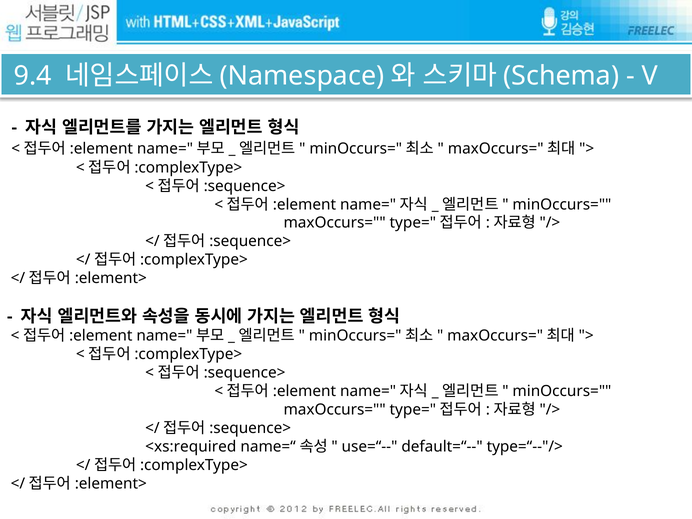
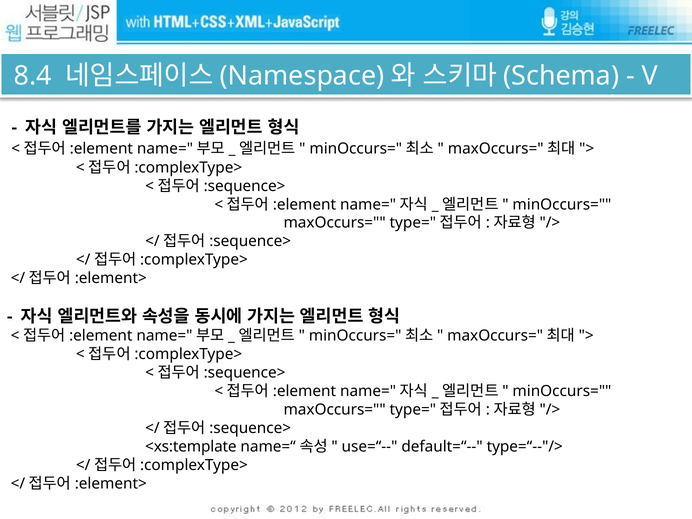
9.4: 9.4 -> 8.4 (33, 76)
<xs:required: <xs:required -> <xs:template (191, 447)
